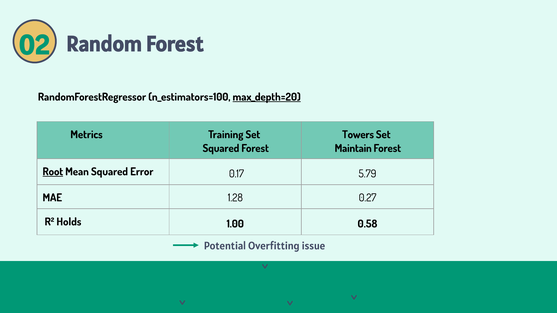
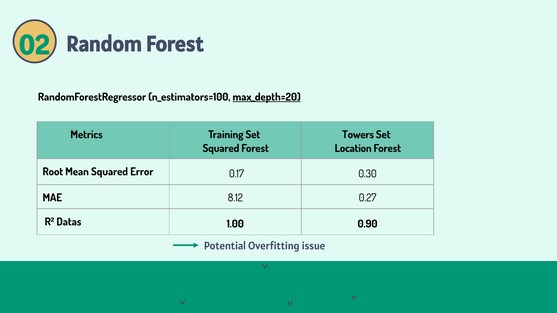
Maintain: Maintain -> Location (353, 149)
Root underline: present -> none (53, 172)
5.79: 5.79 -> 0.30 (368, 174)
1.28: 1.28 -> 8.12 (235, 198)
Holds: Holds -> Datas (69, 222)
0.58: 0.58 -> 0.90 (368, 224)
